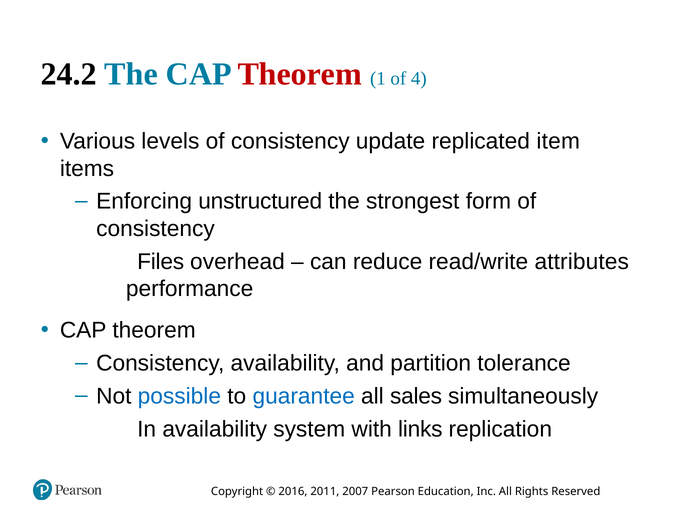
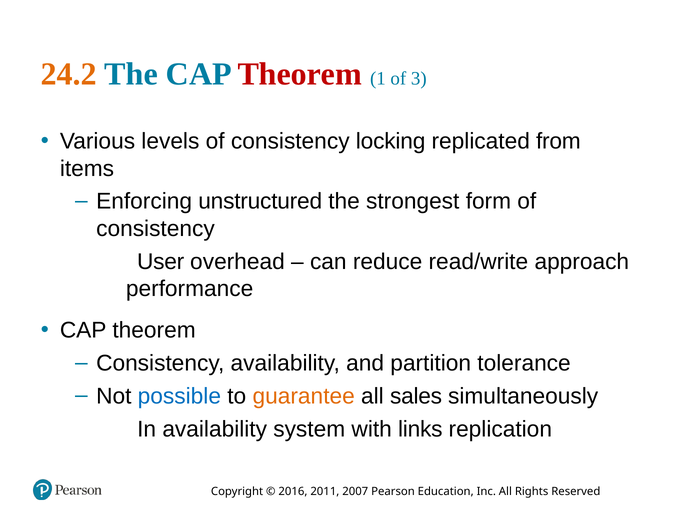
24.2 colour: black -> orange (69, 74)
4: 4 -> 3 (419, 78)
update: update -> locking (391, 141)
item: item -> from (558, 141)
Files: Files -> User (161, 262)
attributes: attributes -> approach (582, 262)
guarantee colour: blue -> orange (304, 396)
